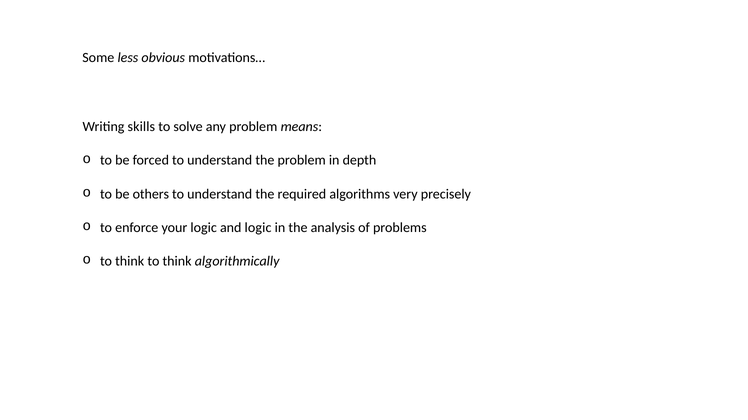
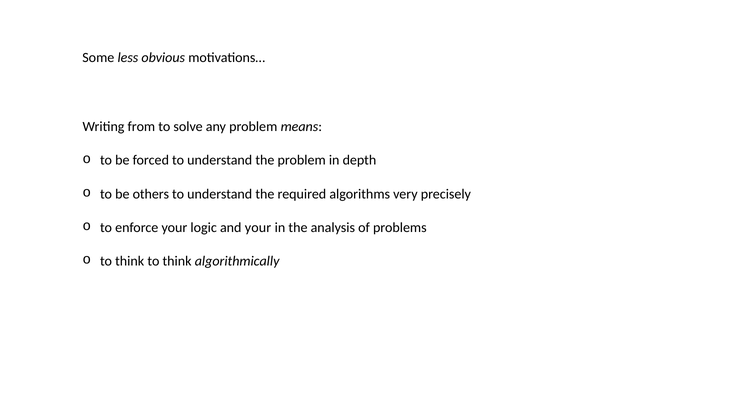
skills: skills -> from (141, 127)
and logic: logic -> your (258, 228)
